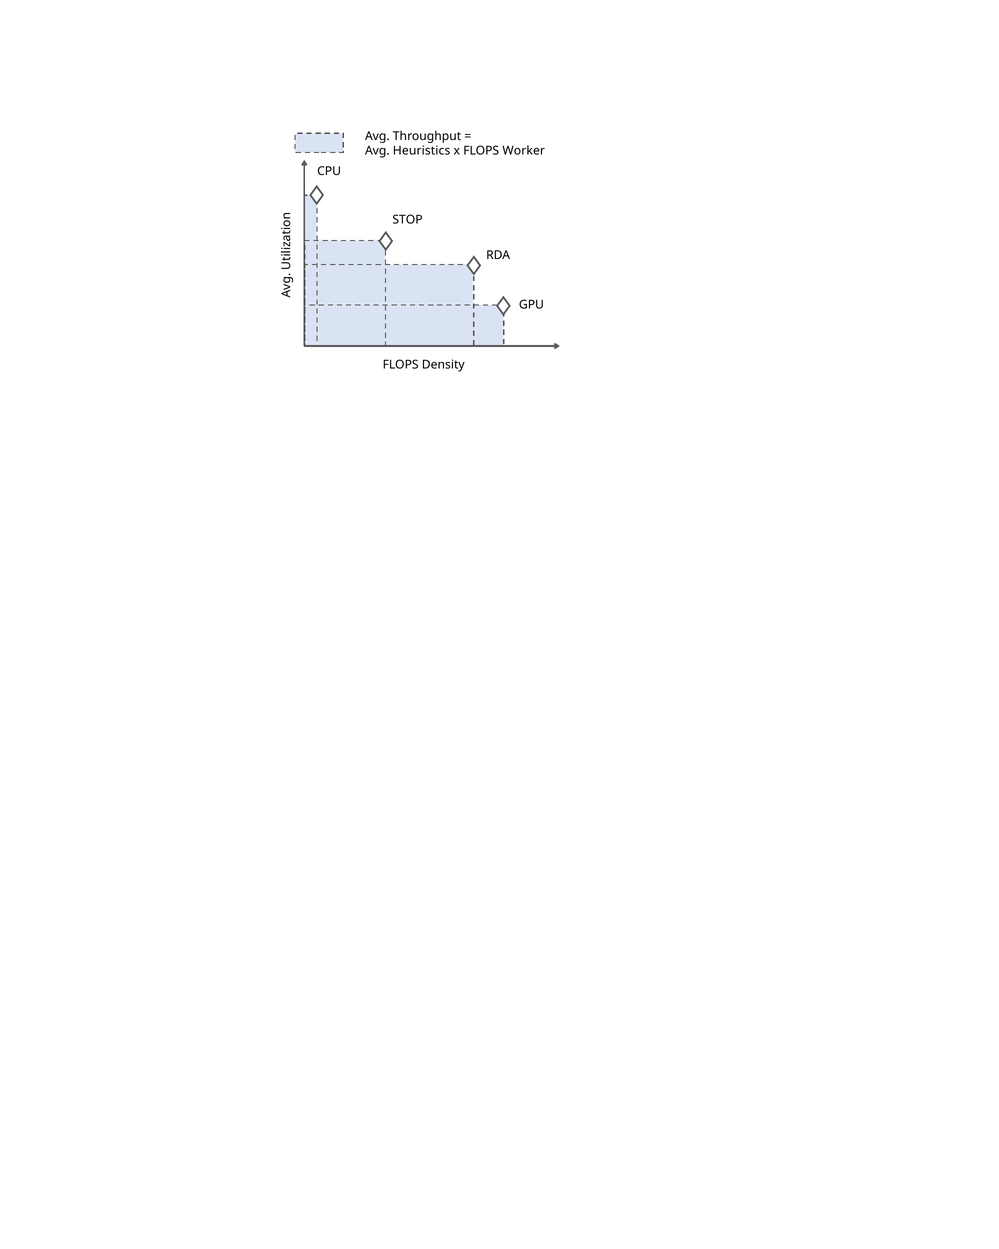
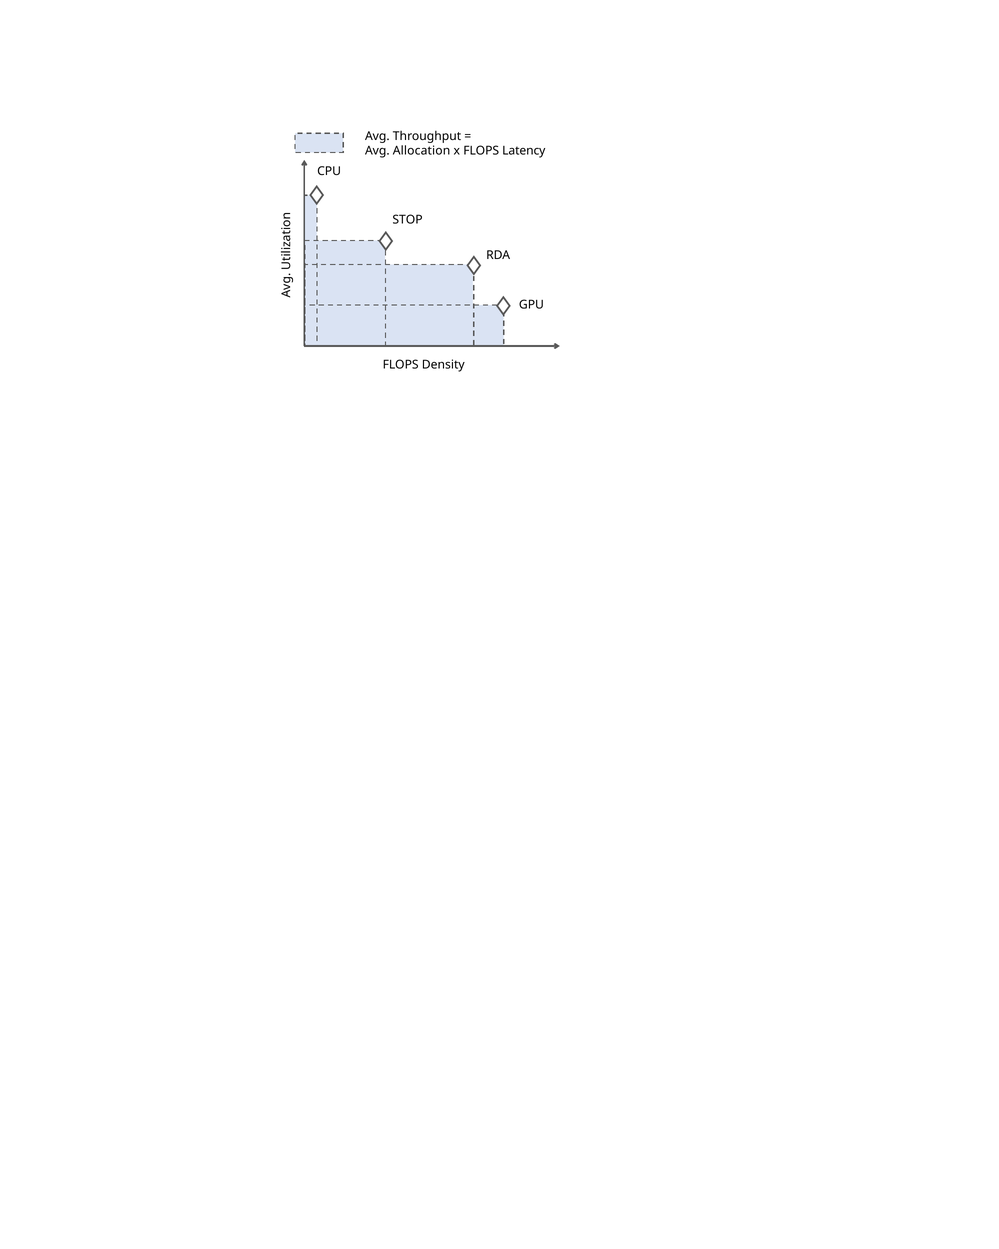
Heuristics: Heuristics -> Allocation (422, 151)
Worker: Worker -> Latency (524, 151)
